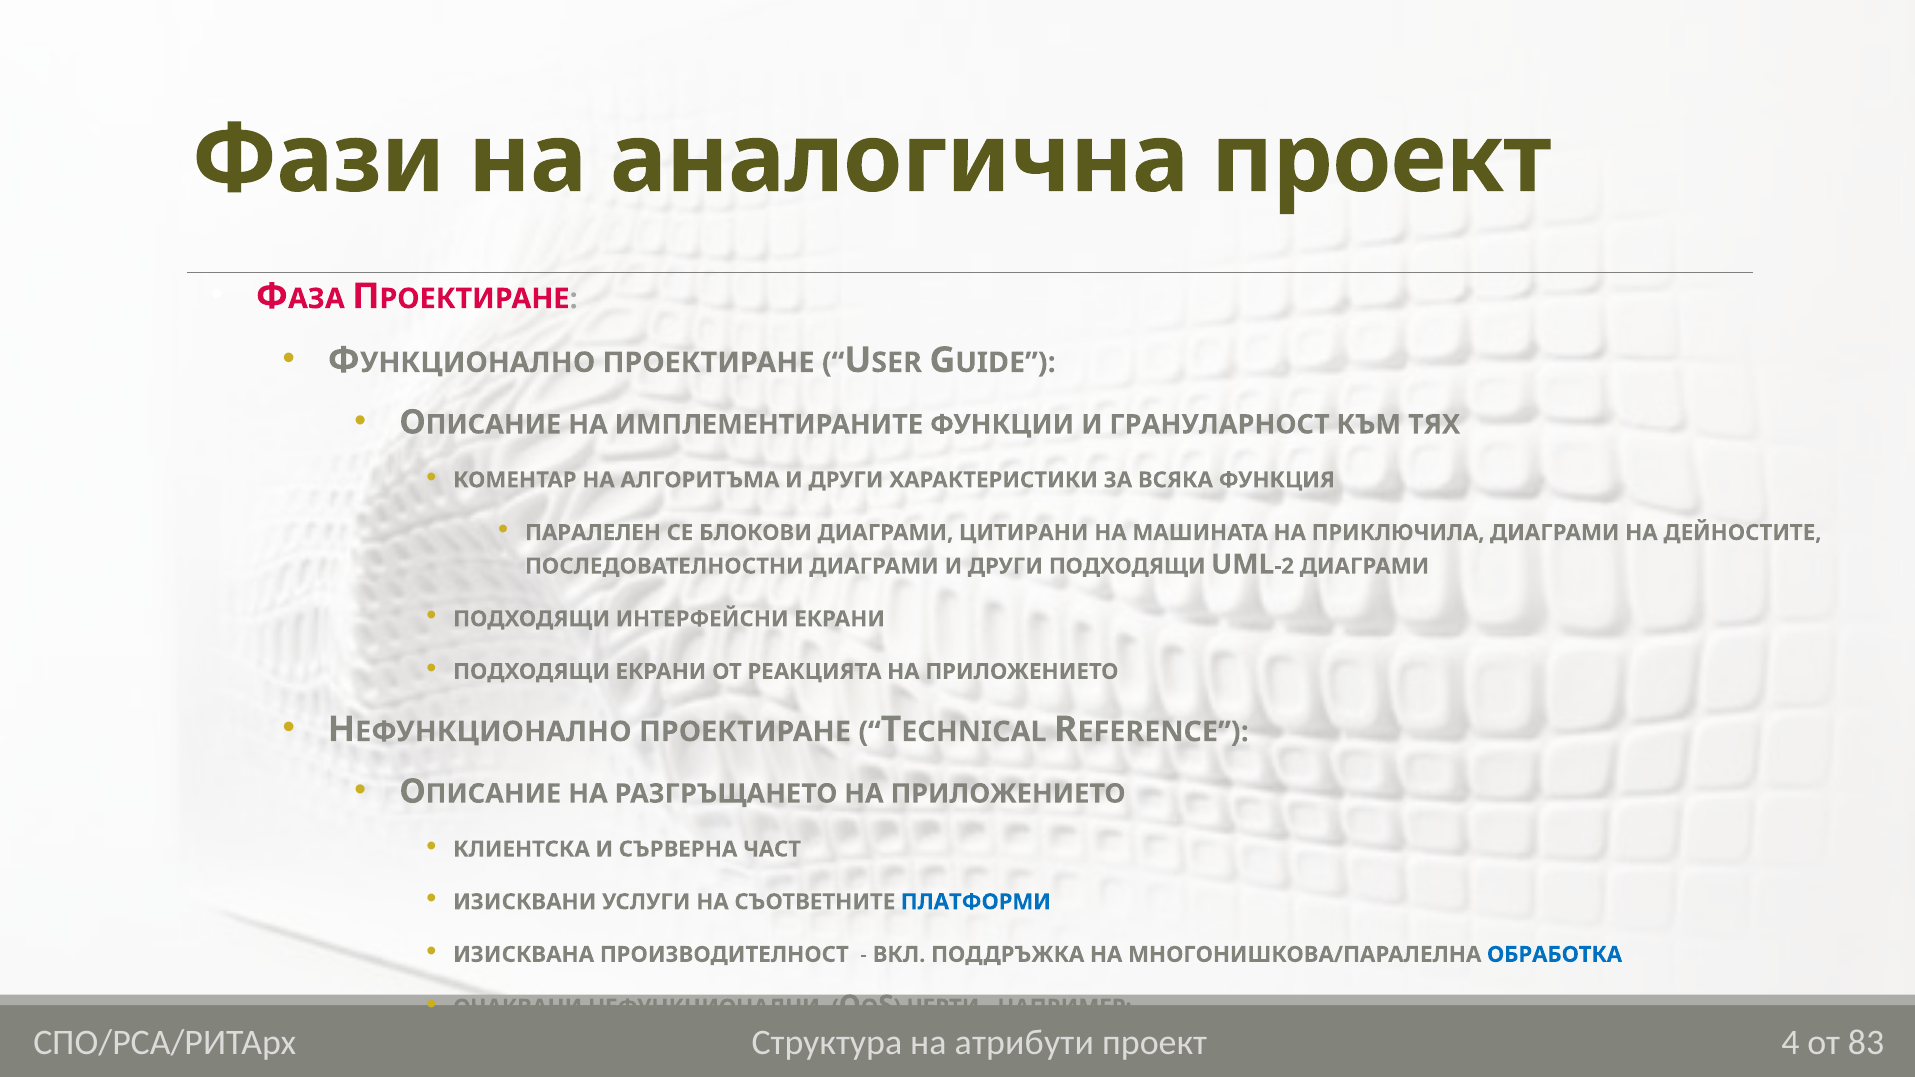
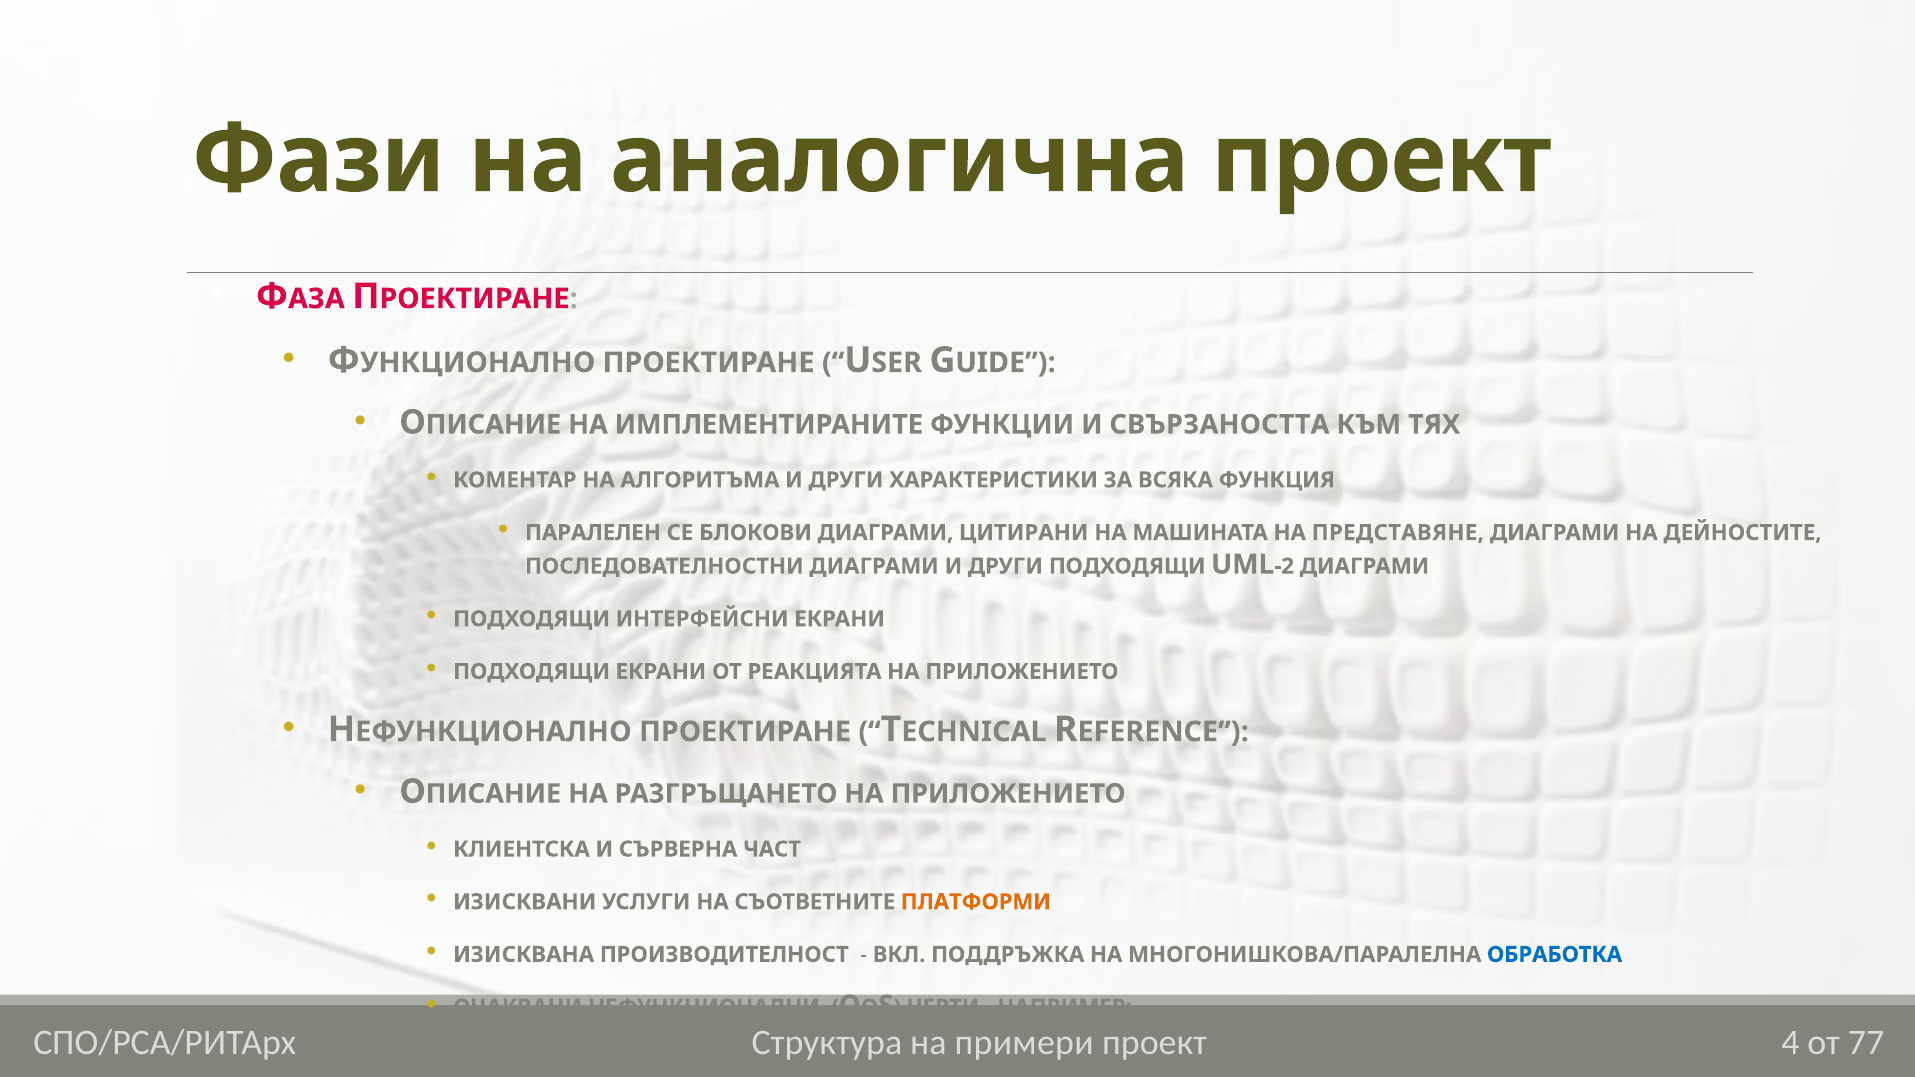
ГРАНУЛАРНОСТ: ГРАНУЛАРНОСТ -> СВЪРЗАНОСТТА (1219, 425)
ПРИКЛЮЧИЛА: ПРИКЛЮЧИЛА -> ПРЕДСТАВЯНЕ (1398, 533)
ПЛАТФОРМИ colour: blue -> orange (976, 902)
83: 83 -> 77 (1866, 1043)
атрибути: атрибути -> примери (1024, 1043)
